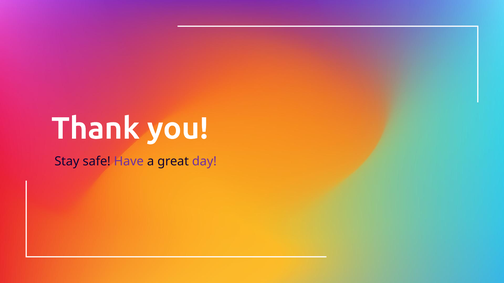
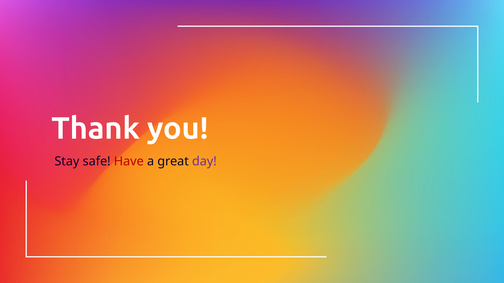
Have colour: purple -> red (129, 162)
